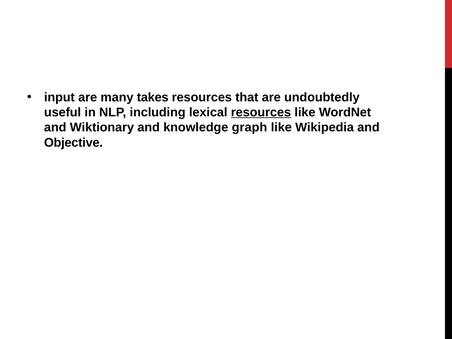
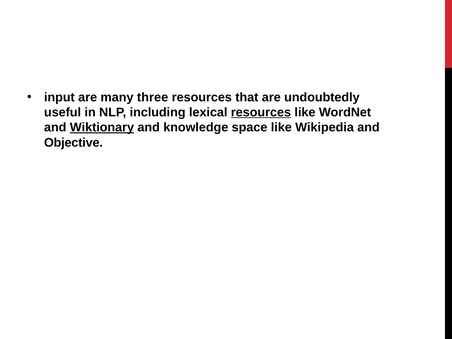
takes: takes -> three (153, 97)
Wiktionary underline: none -> present (102, 127)
graph: graph -> space (250, 127)
